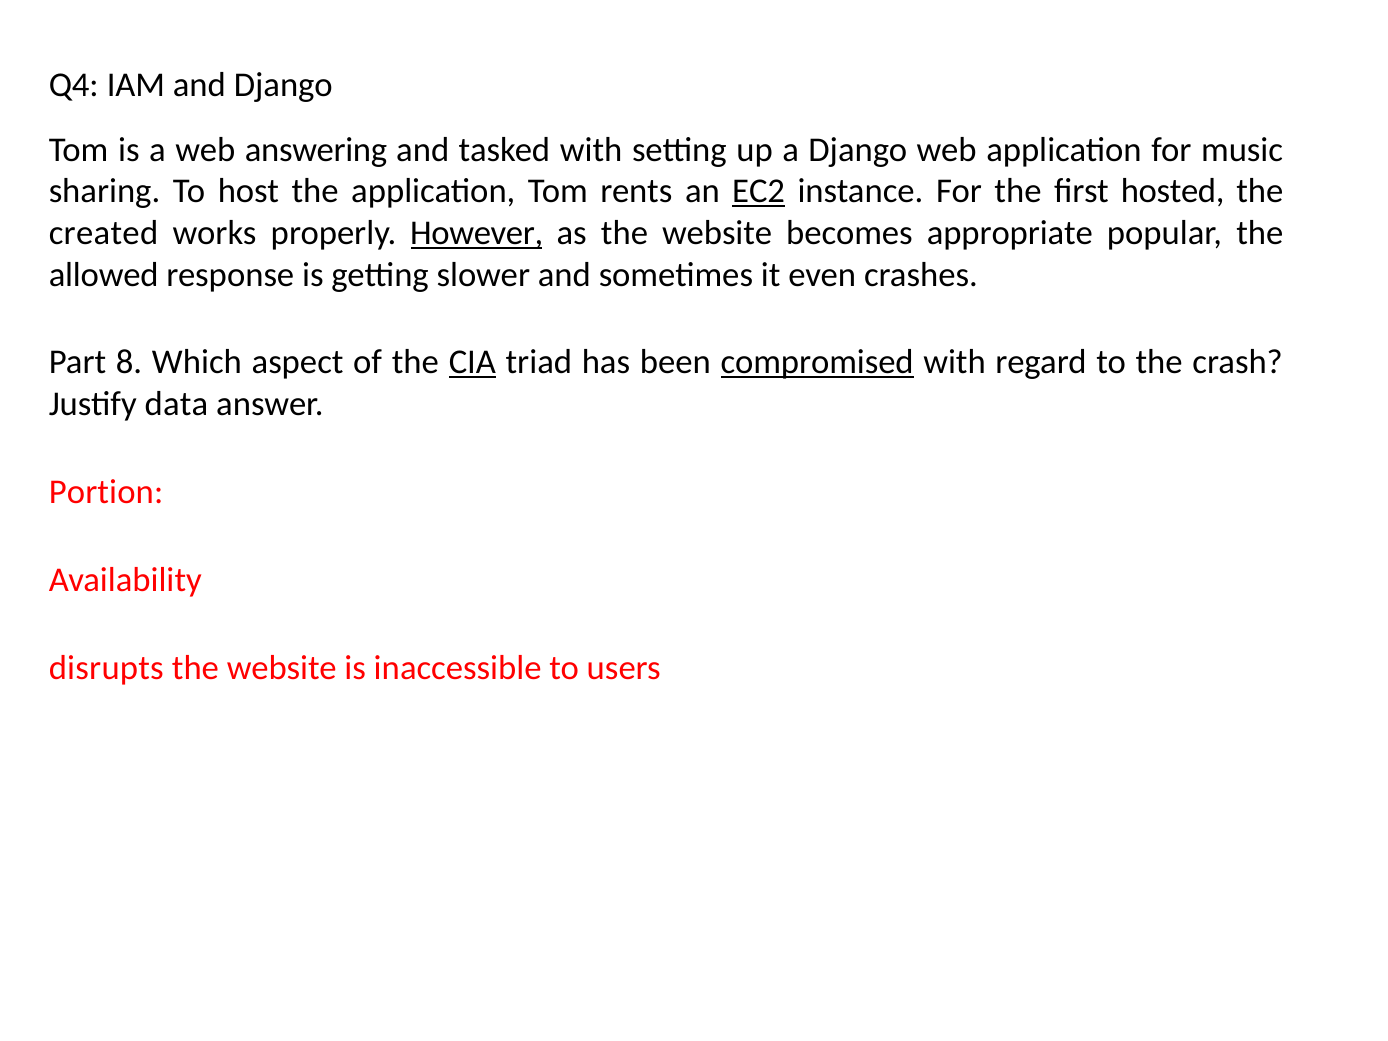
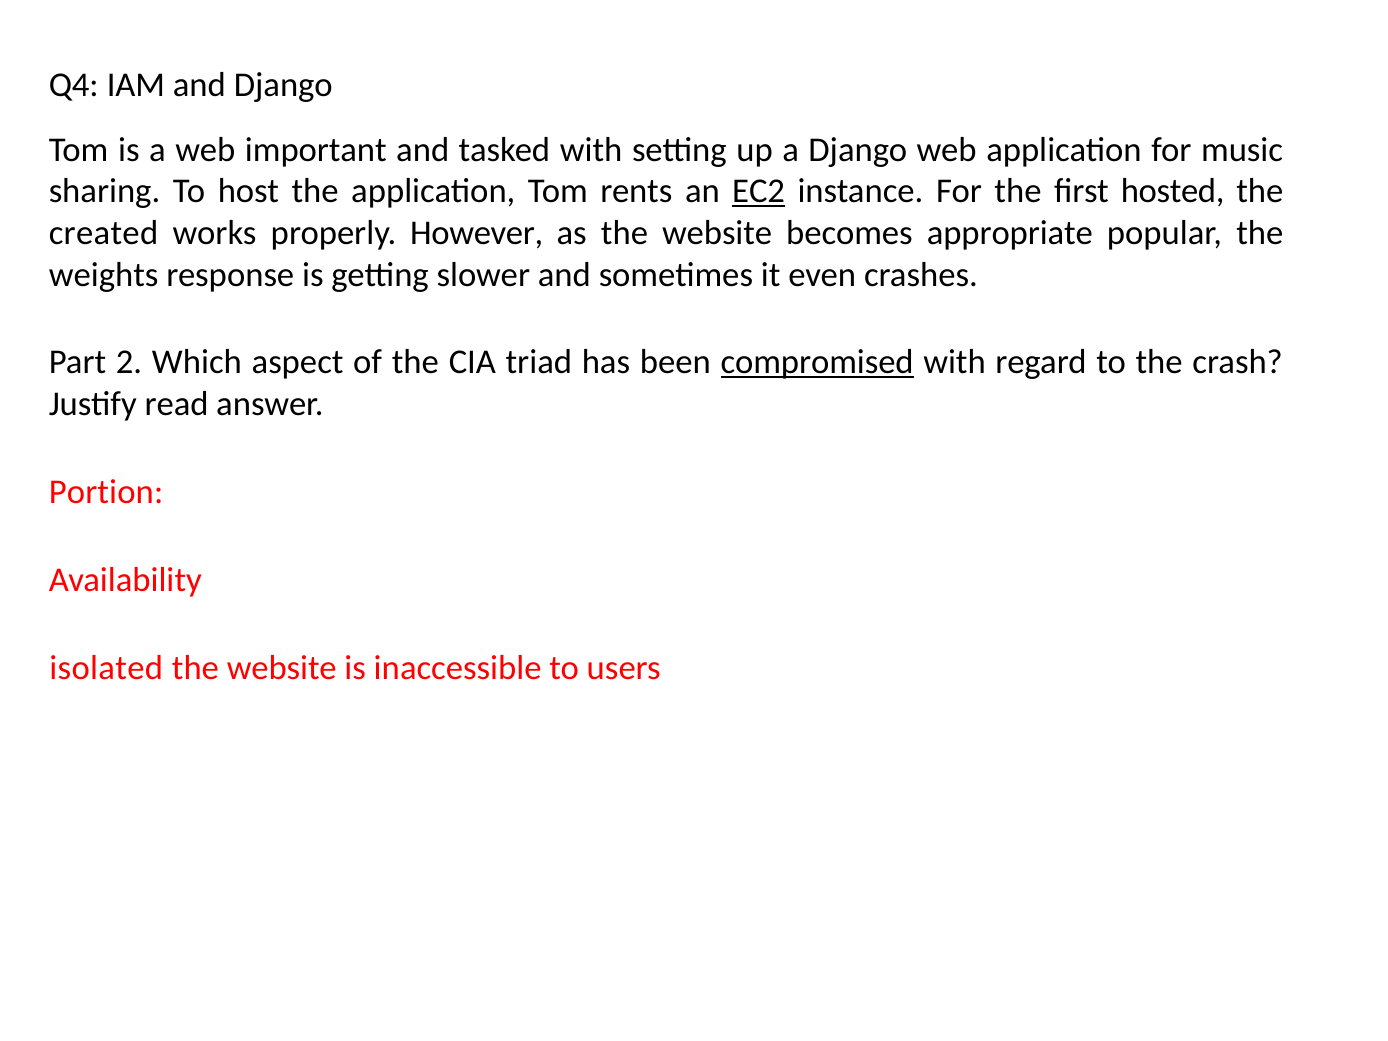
answering: answering -> important (316, 150)
However underline: present -> none (477, 233)
allowed: allowed -> weights (104, 275)
8: 8 -> 2 (129, 362)
CIA underline: present -> none (472, 362)
data: data -> read (177, 404)
disrupts: disrupts -> isolated (106, 668)
